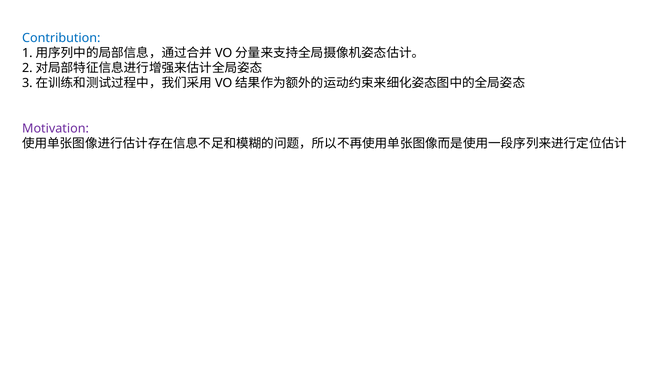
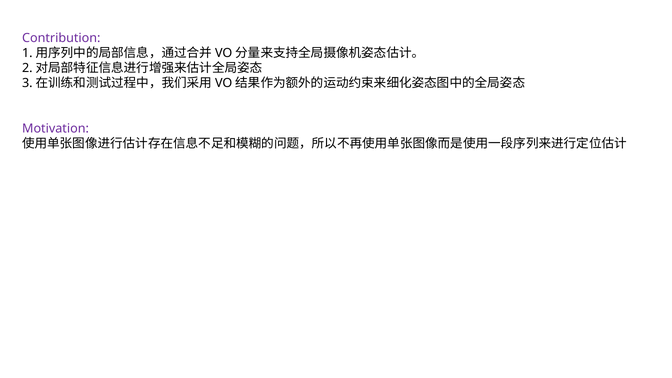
Contribution colour: blue -> purple (61, 38)
